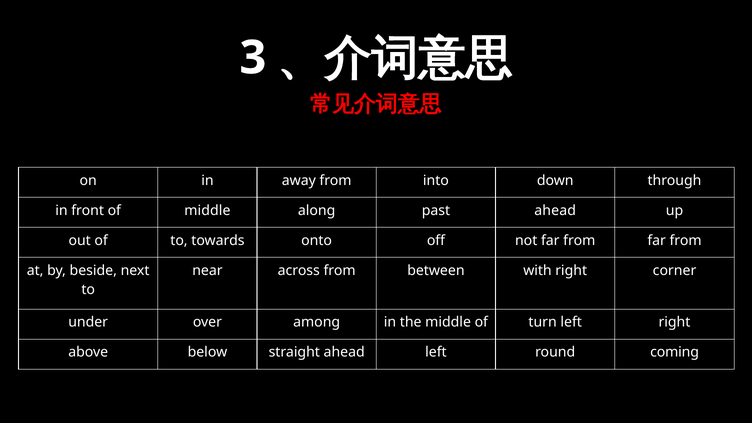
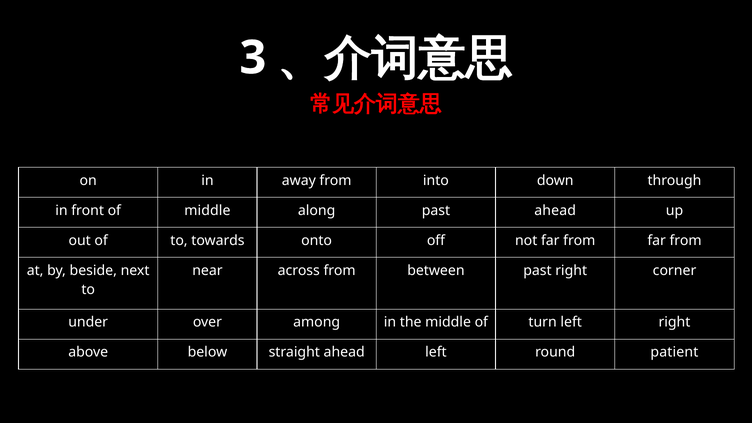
between with: with -> past (537, 271)
coming: coming -> patient (674, 352)
